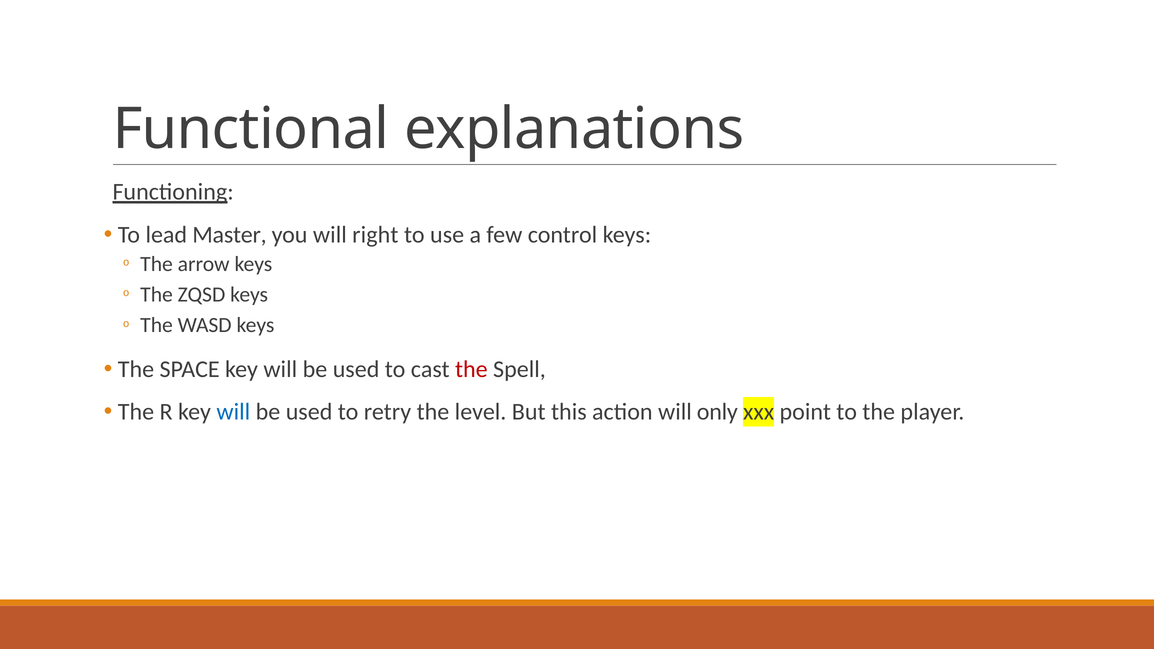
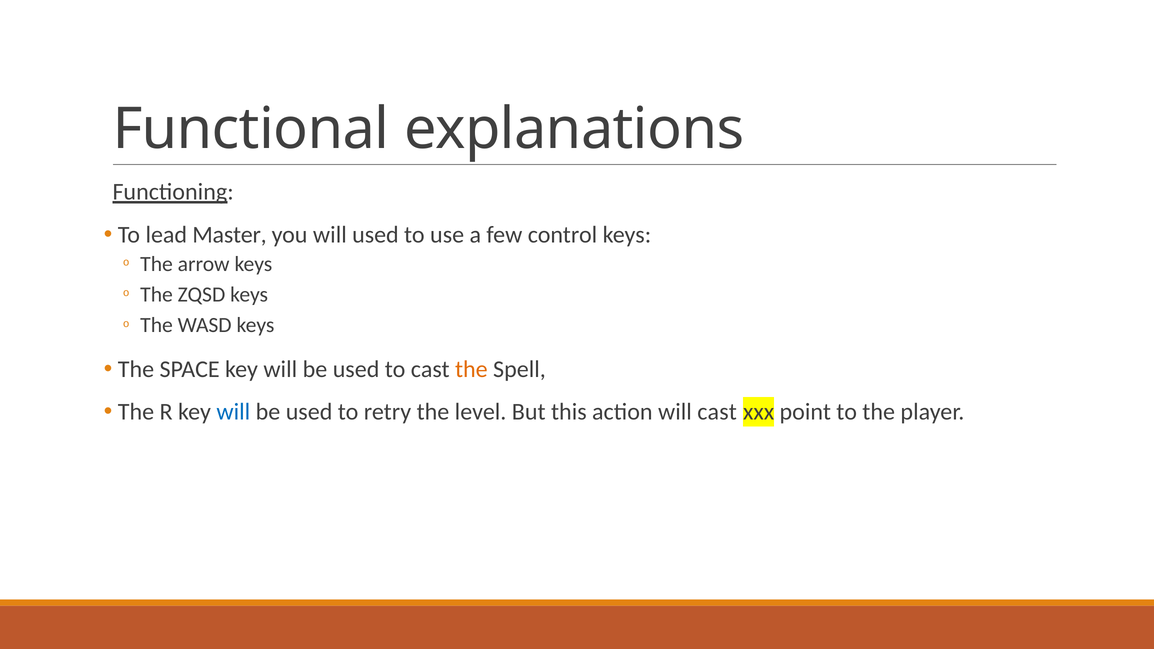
will right: right -> used (375, 235)
the colour: red -> orange (471, 369)
will only: only -> cast (717, 412)
